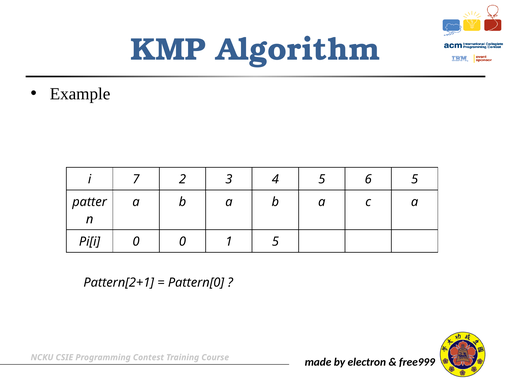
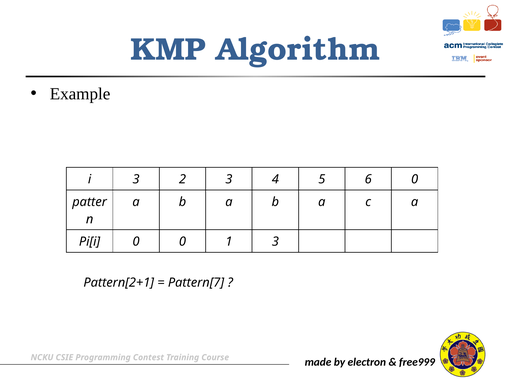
i 7: 7 -> 3 (136, 179)
6 5: 5 -> 0 (415, 179)
1 5: 5 -> 3 (275, 242)
Pattern[0: Pattern[0 -> Pattern[7 (196, 283)
